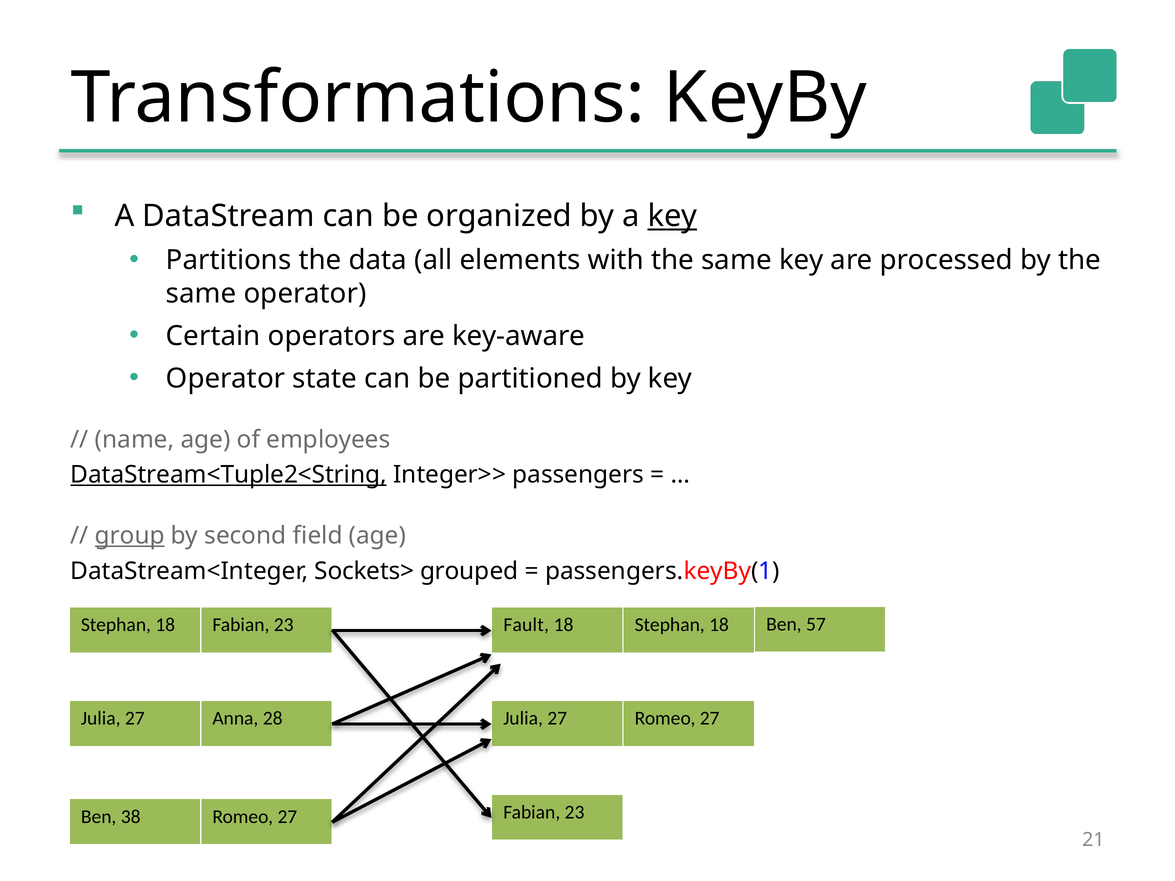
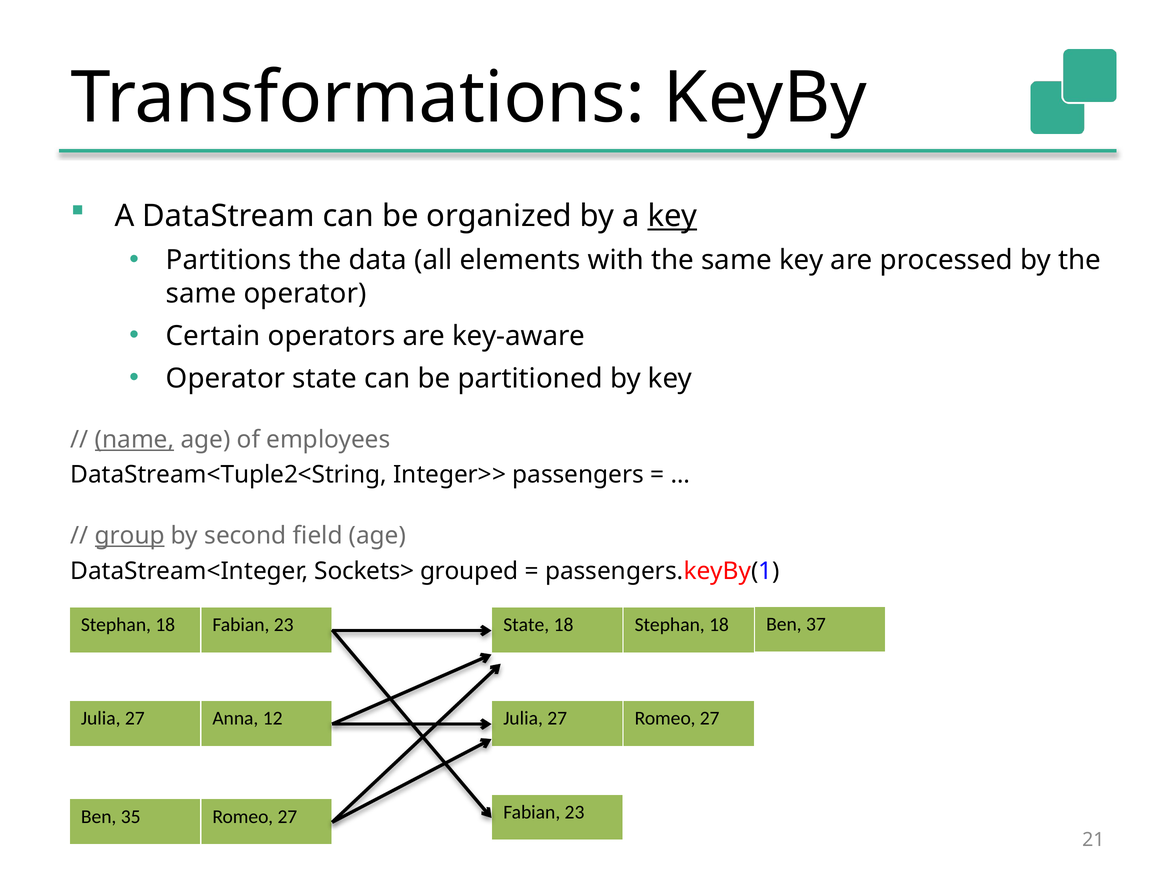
name underline: none -> present (135, 440)
DataStream<Tuple2<String underline: present -> none (229, 475)
57: 57 -> 37 (816, 624)
Fault: Fault -> State (526, 625)
28: 28 -> 12 (273, 719)
38: 38 -> 35 (131, 817)
